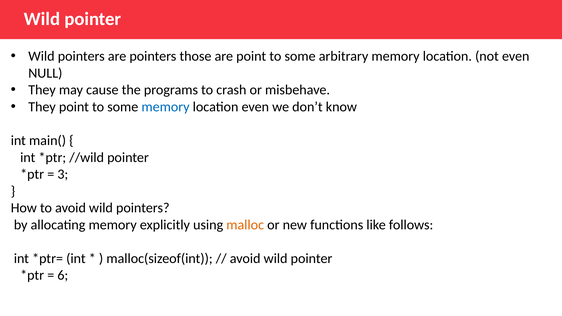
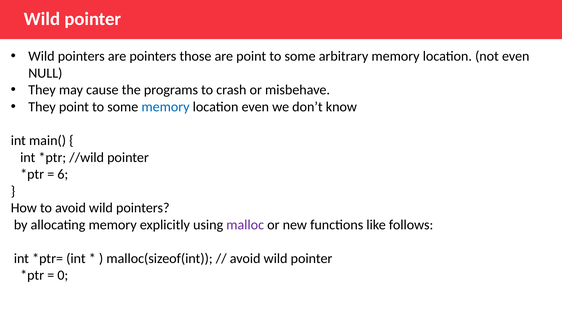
3: 3 -> 6 (63, 174)
malloc colour: orange -> purple (245, 225)
6: 6 -> 0 (63, 275)
